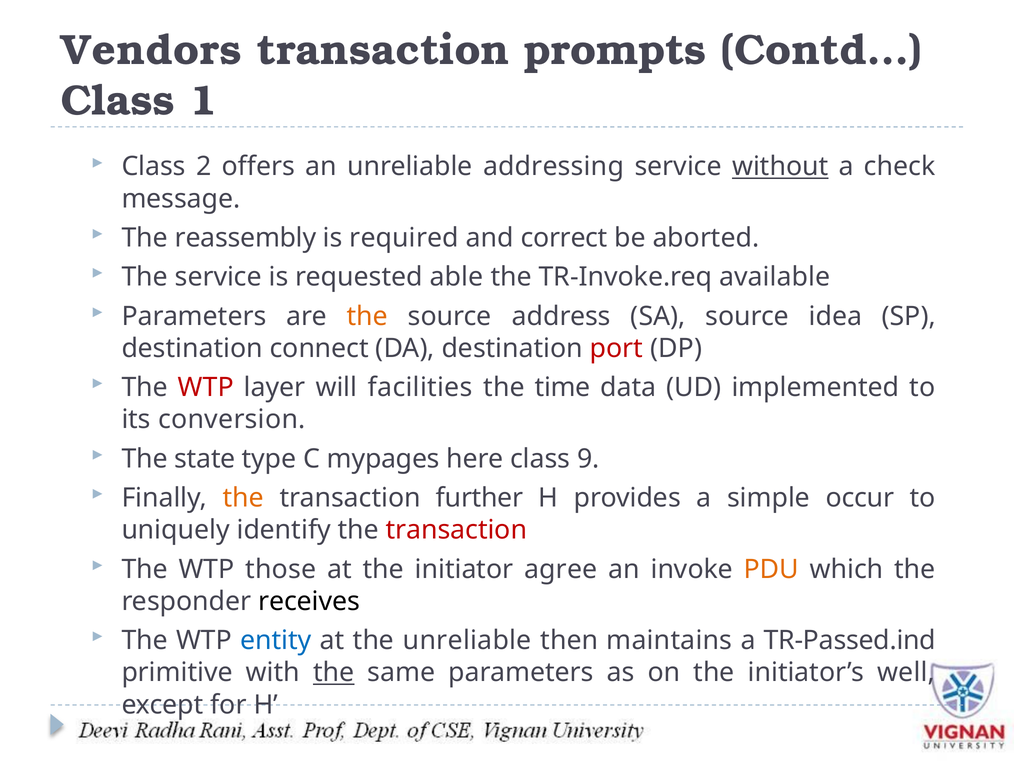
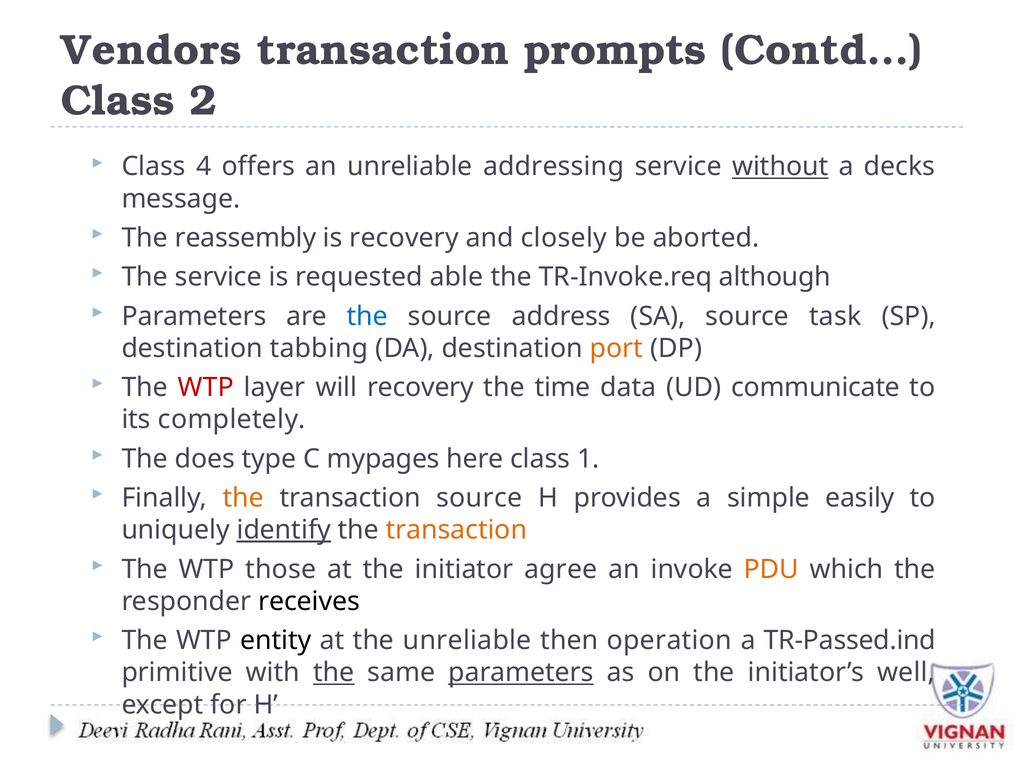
1: 1 -> 2 (203, 101)
2: 2 -> 4 (204, 167)
check: check -> decks (900, 167)
is required: required -> recovery (404, 238)
correct: correct -> closely (564, 238)
available: available -> although (775, 277)
the colour: orange -> blue (367, 316)
idea: idea -> task (835, 316)
connect: connect -> tabbing (319, 348)
port colour: red -> orange (616, 348)
will facilities: facilities -> recovery (420, 387)
implemented: implemented -> communicate (816, 387)
conversion: conversion -> completely (232, 419)
state: state -> does (205, 458)
9: 9 -> 1 (588, 458)
transaction further: further -> source (479, 498)
occur: occur -> easily (860, 498)
identify underline: none -> present (284, 530)
transaction colour: red -> orange (456, 530)
entity colour: blue -> black (276, 640)
maintains: maintains -> operation (669, 640)
parameters underline: none -> present (521, 672)
